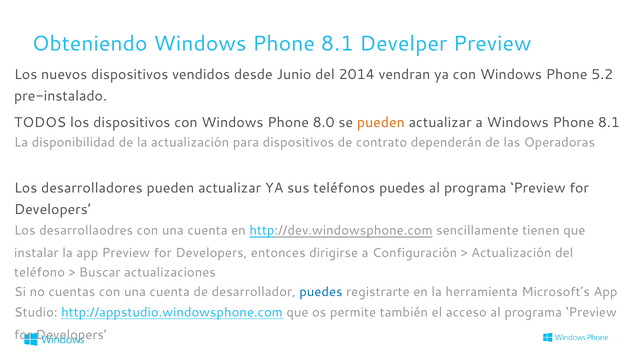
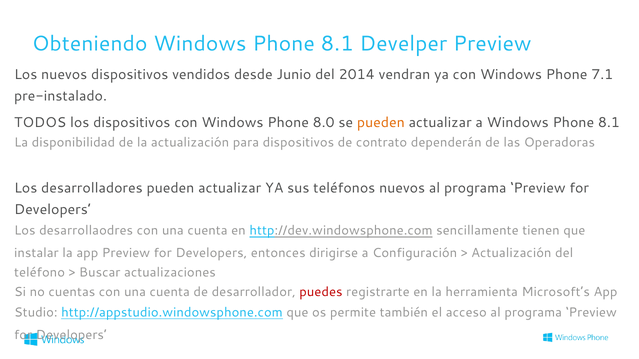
5.2: 5.2 -> 7.1 (602, 75)
teléfonos puedes: puedes -> nuevos (402, 188)
puedes colour: blue -> red (321, 292)
